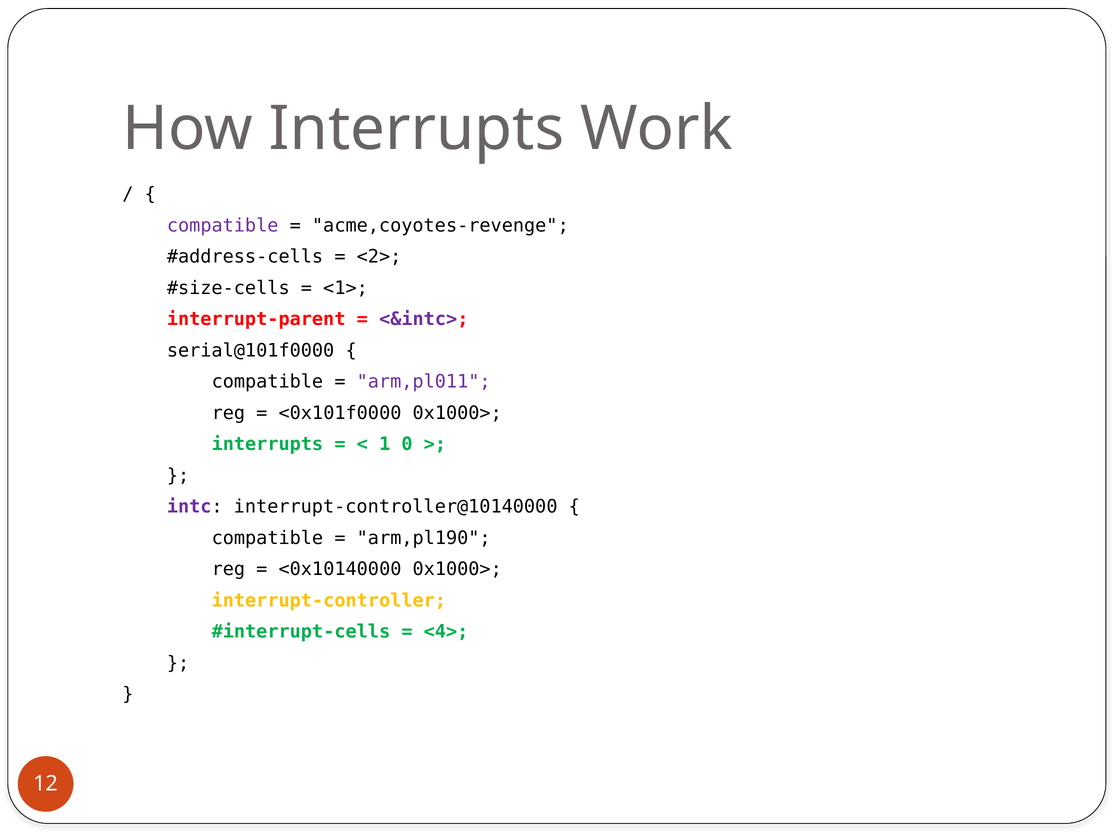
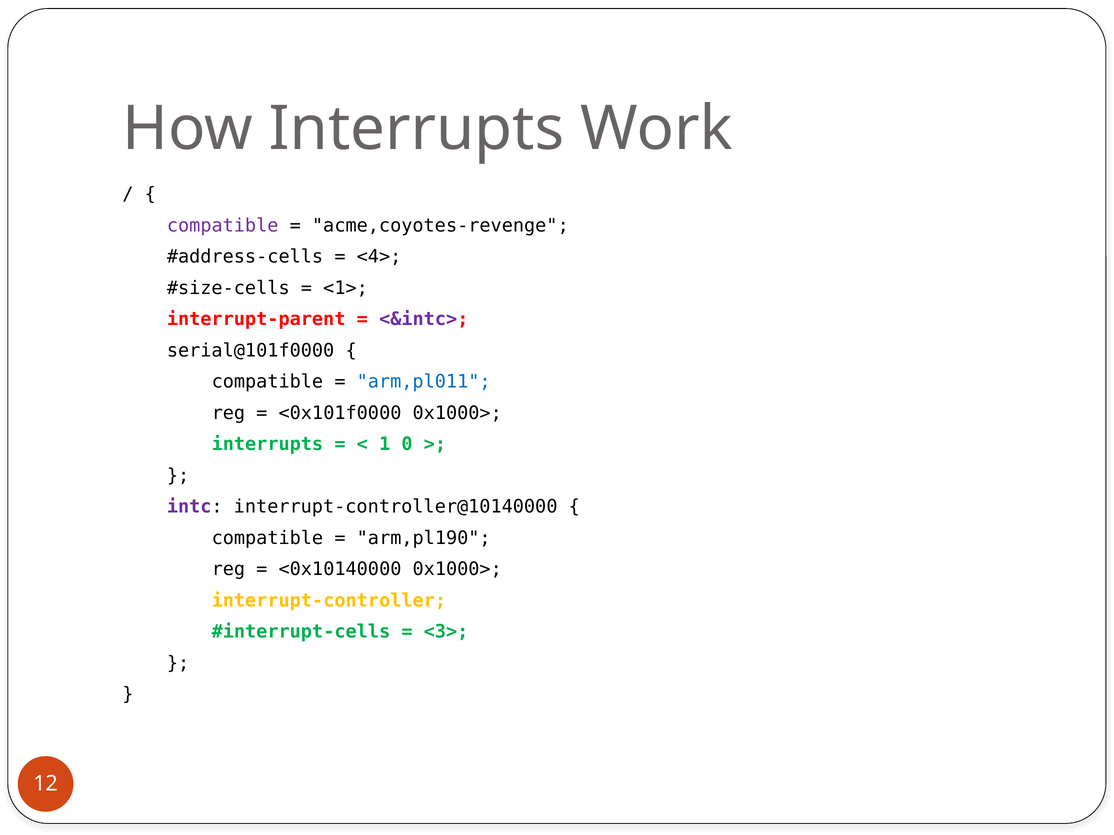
<2>: <2> -> <4> (379, 257)
arm,pl011 colour: purple -> blue (424, 382)
<4>: <4> -> <3> (446, 632)
